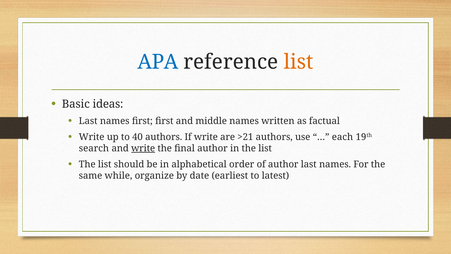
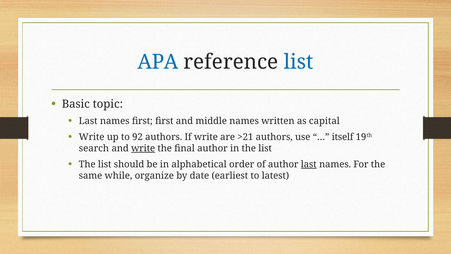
list colour: orange -> blue (299, 62)
ideas: ideas -> topic (108, 104)
factual: factual -> capital (324, 121)
40: 40 -> 92 (137, 137)
each: each -> itself (343, 137)
last underline: none -> present (309, 164)
